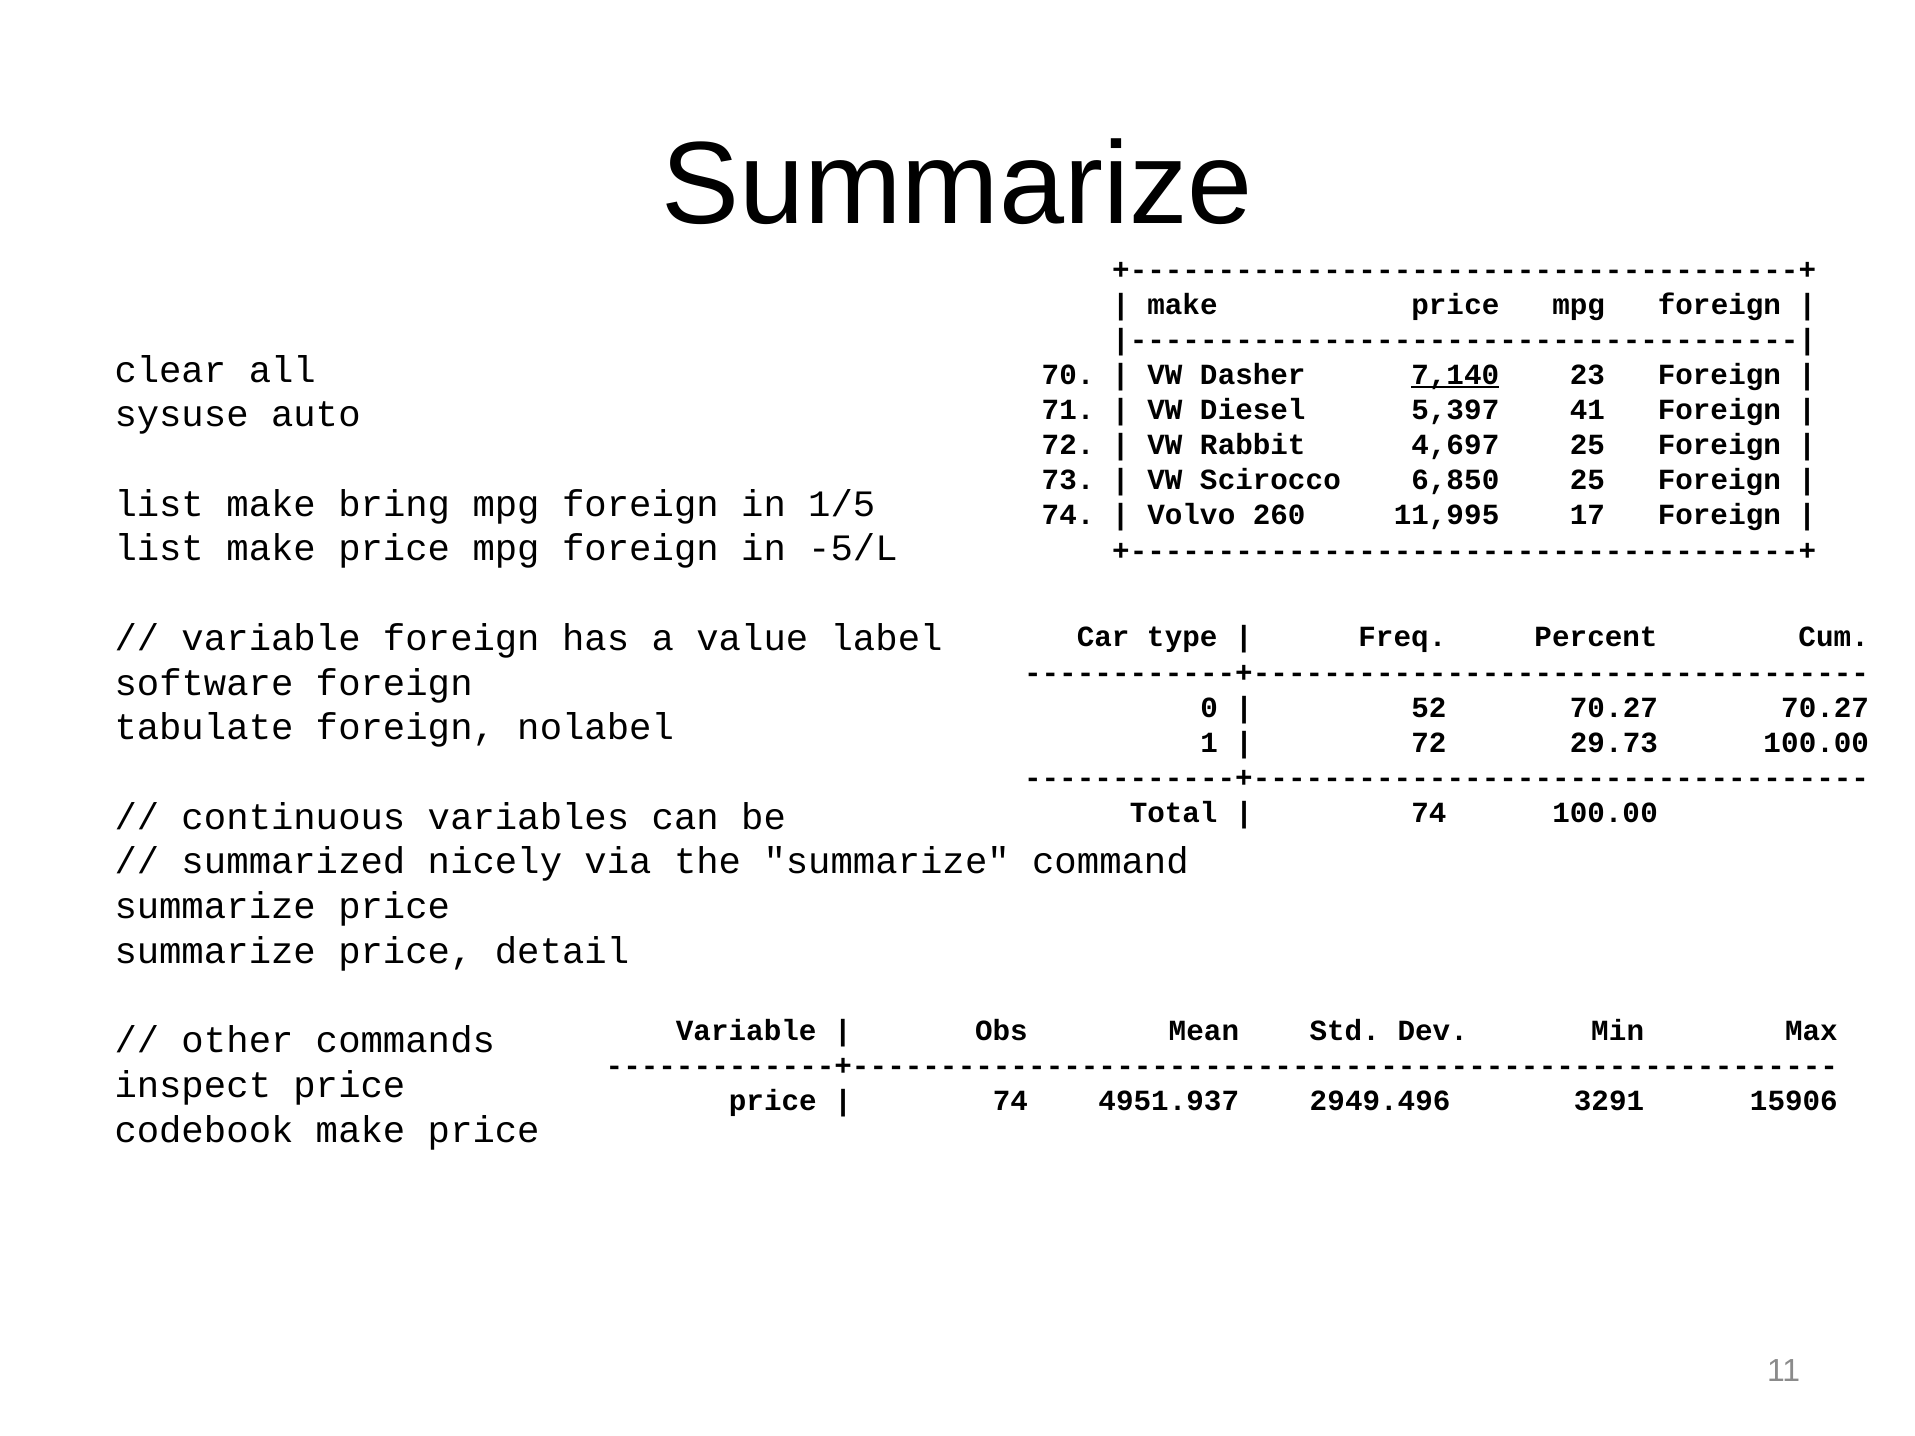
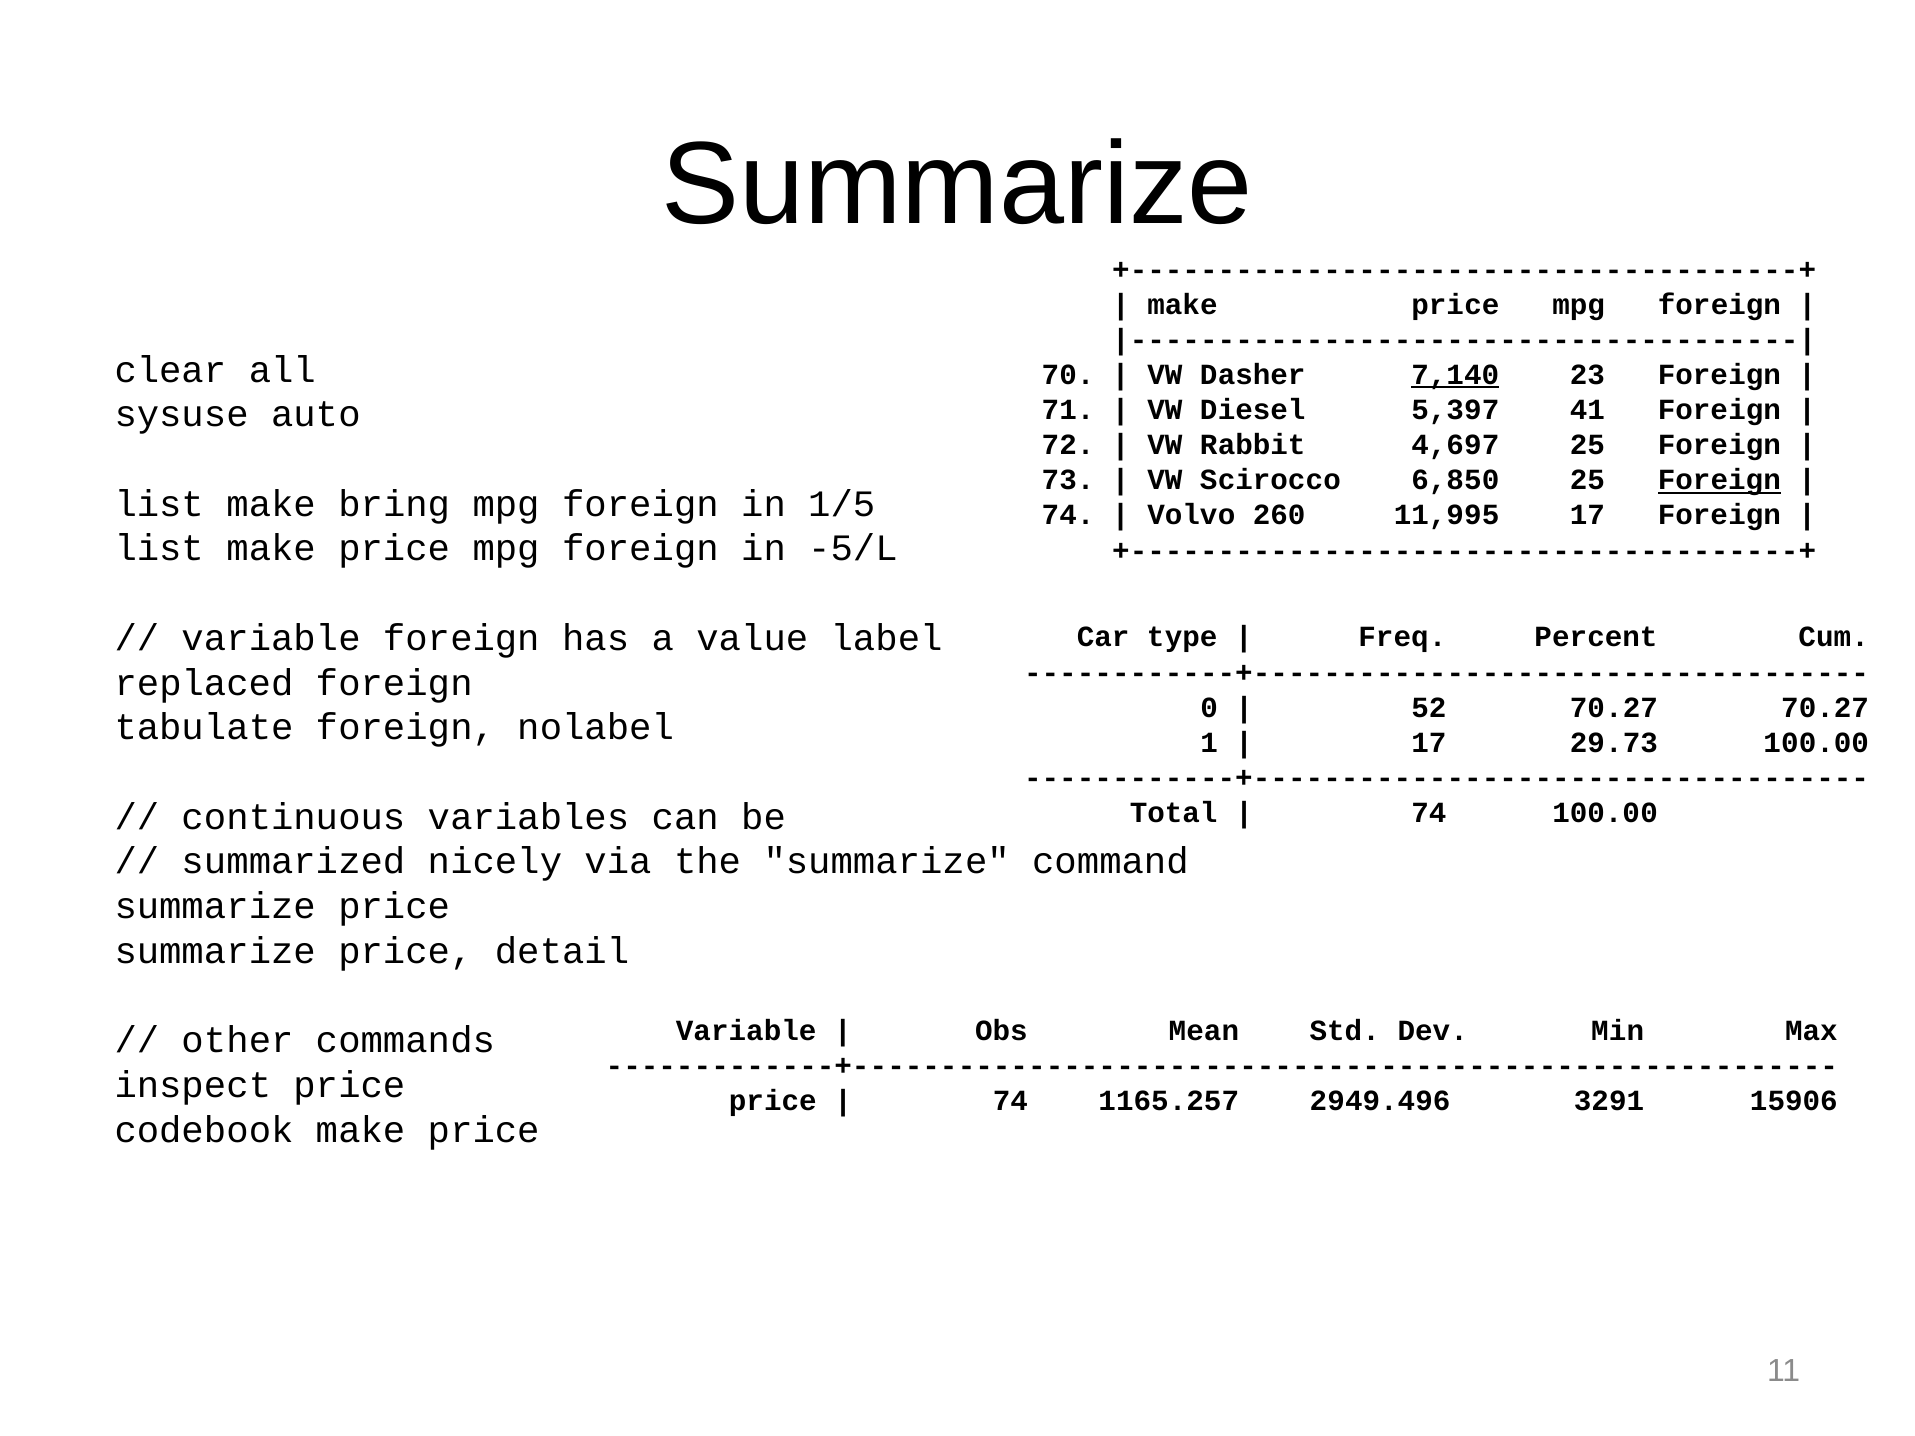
Foreign underline: none -> present (1719, 480)
software: software -> replaced (204, 683)
72: 72 -> 17 (1429, 743)
4951.937: 4951.937 -> 1165.257 (1169, 1101)
